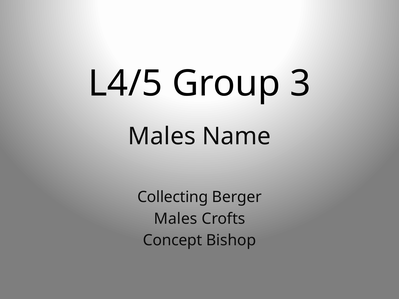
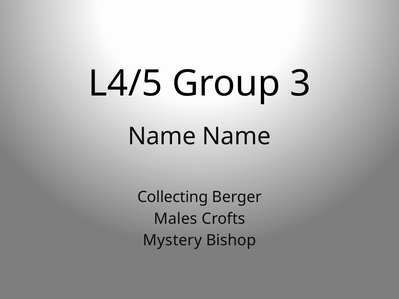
Males: Males -> Name (162, 137)
Concept: Concept -> Mystery (172, 241)
